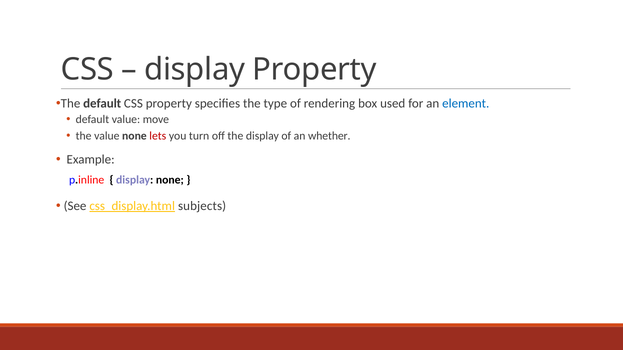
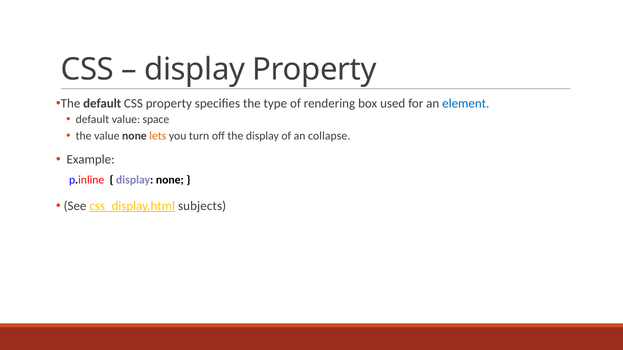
move: move -> space (156, 120)
lets colour: red -> orange (158, 136)
whether: whether -> collapse (329, 136)
